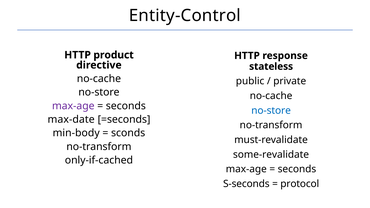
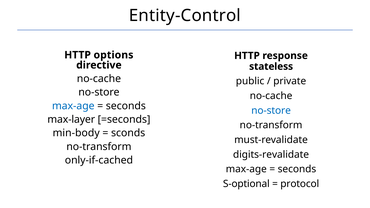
product: product -> options (113, 55)
max-age colour: purple -> blue (73, 106)
max-date: max-date -> max-layer (71, 119)
some-revalidate: some-revalidate -> digits-revalidate (271, 155)
S-seconds: S-seconds -> S-optional (246, 184)
